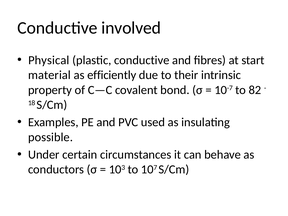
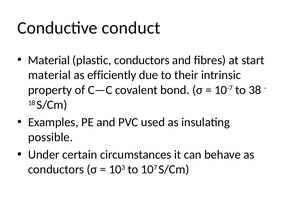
involved: involved -> conduct (131, 28)
Physical: Physical -> Material (49, 60)
plastic conductive: conductive -> conductors (142, 60)
82: 82 -> 38 (255, 90)
